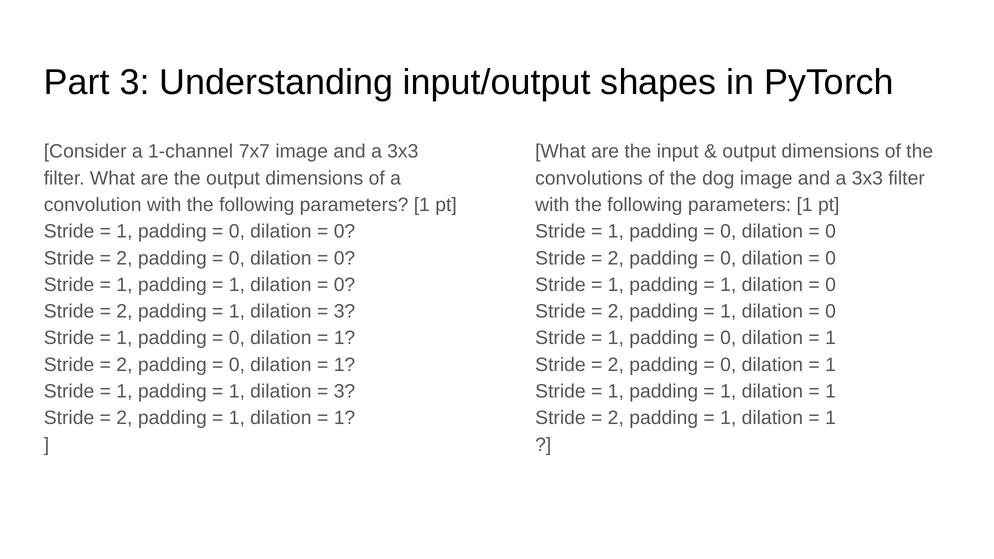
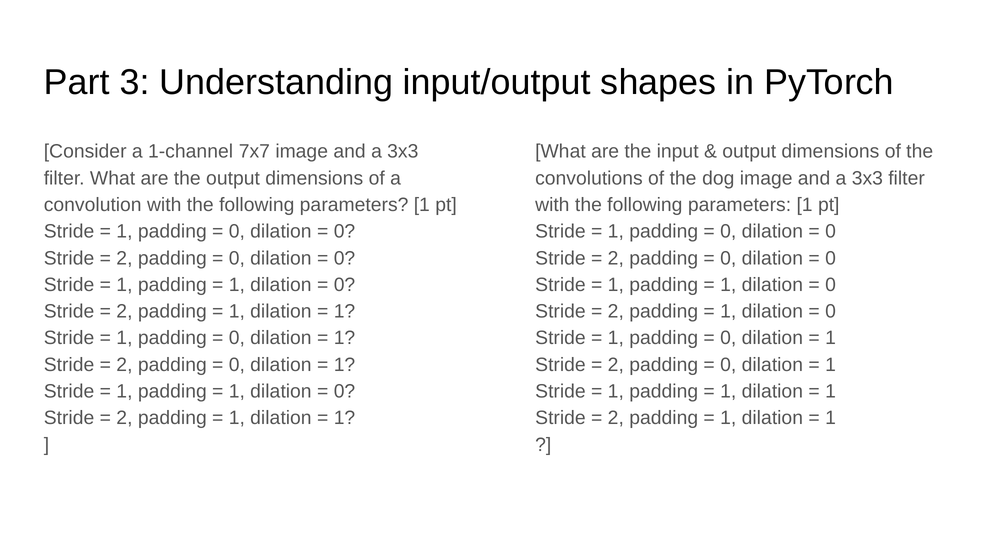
3: 3 -> 1 (344, 312)
3: 3 -> 0 (344, 391)
